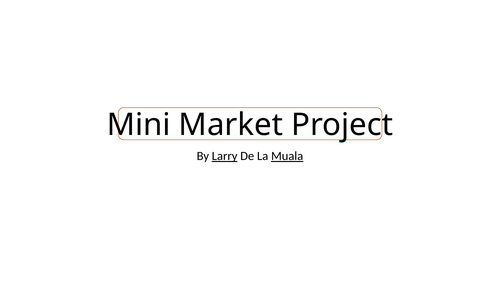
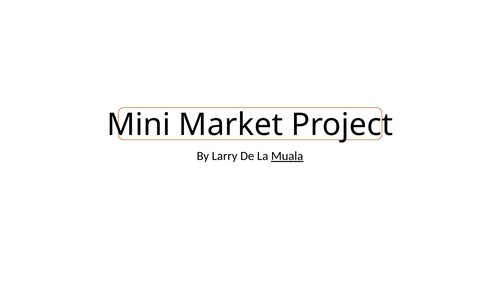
Larry underline: present -> none (225, 156)
